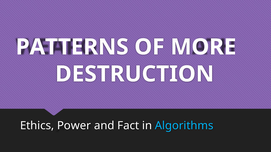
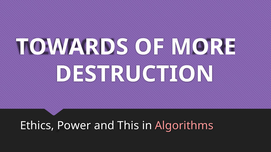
PATTERNS: PATTERNS -> TOWARDS (72, 47)
Fact: Fact -> This (128, 126)
Algorithms colour: light blue -> pink (184, 126)
